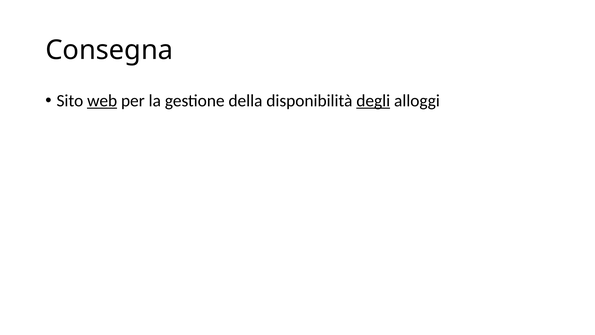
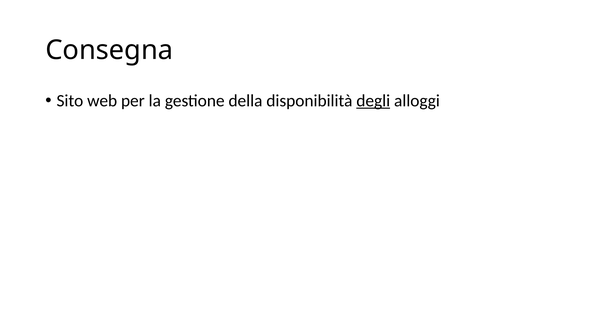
web underline: present -> none (102, 101)
